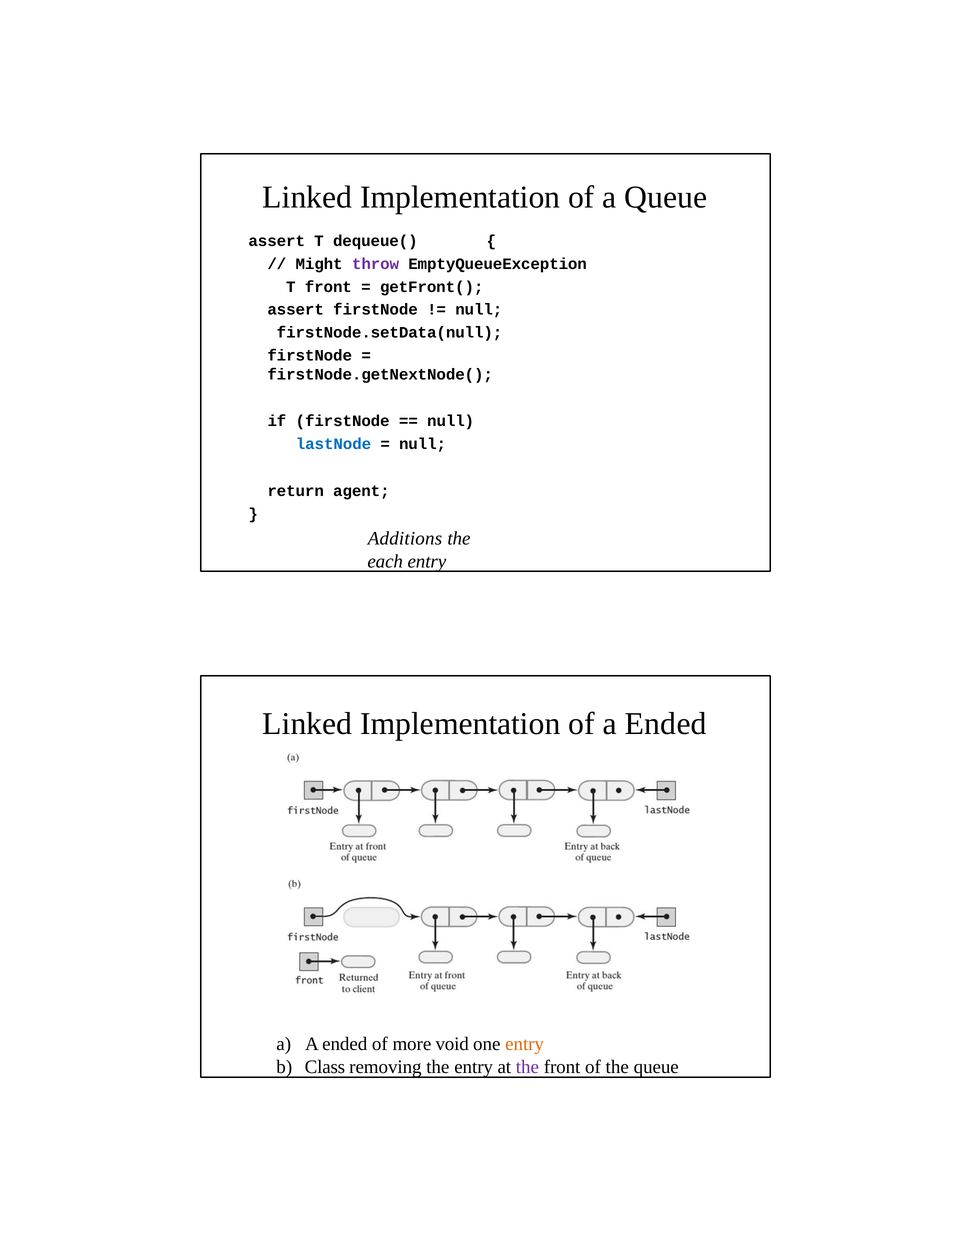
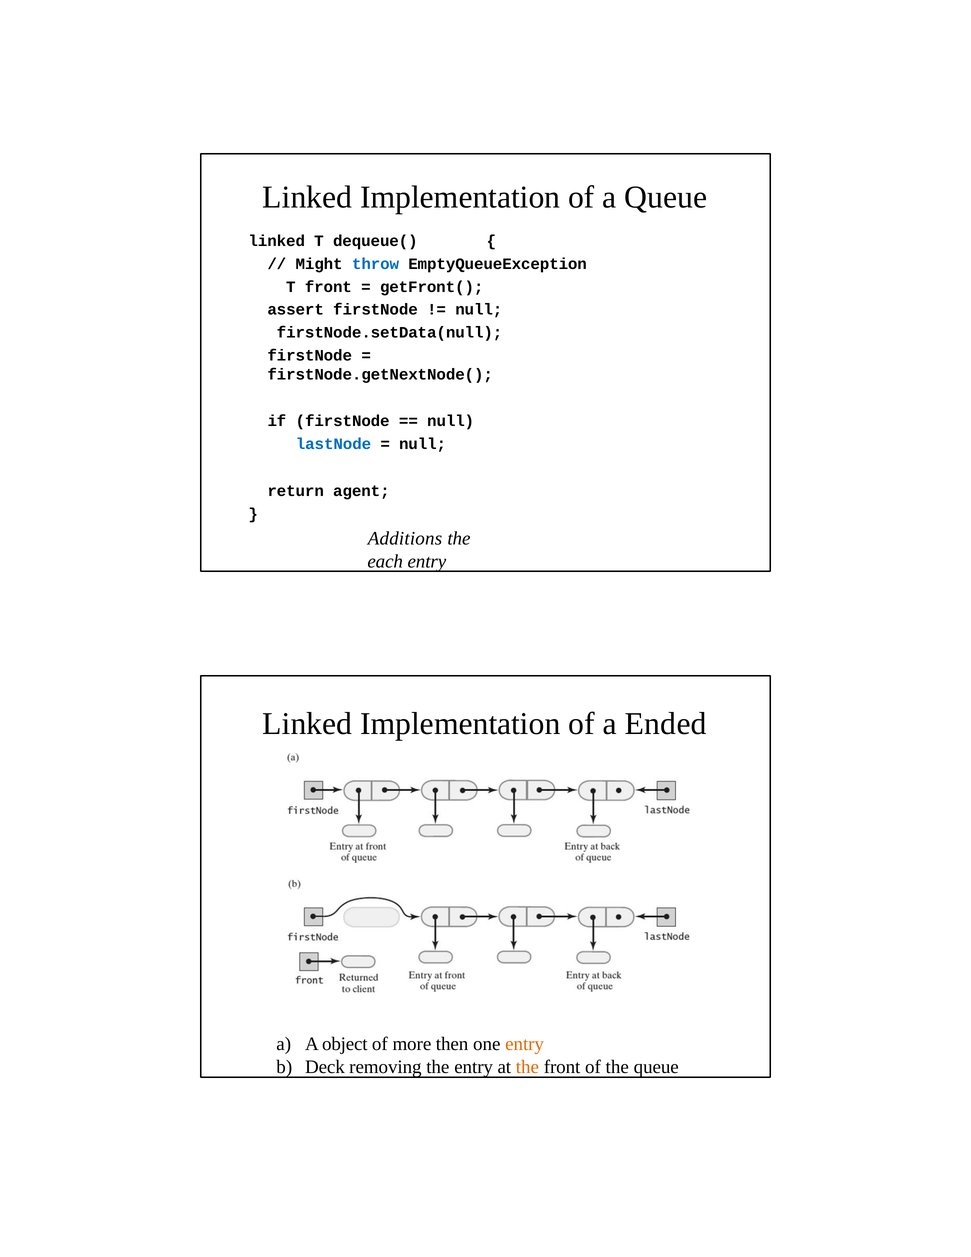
assert: assert -> linked (277, 241)
throw colour: purple -> blue (376, 264)
a A ended: ended -> object (345, 1044)
void: void -> then (452, 1044)
Class: Class -> Deck (325, 1067)
the colour: purple -> orange (527, 1067)
